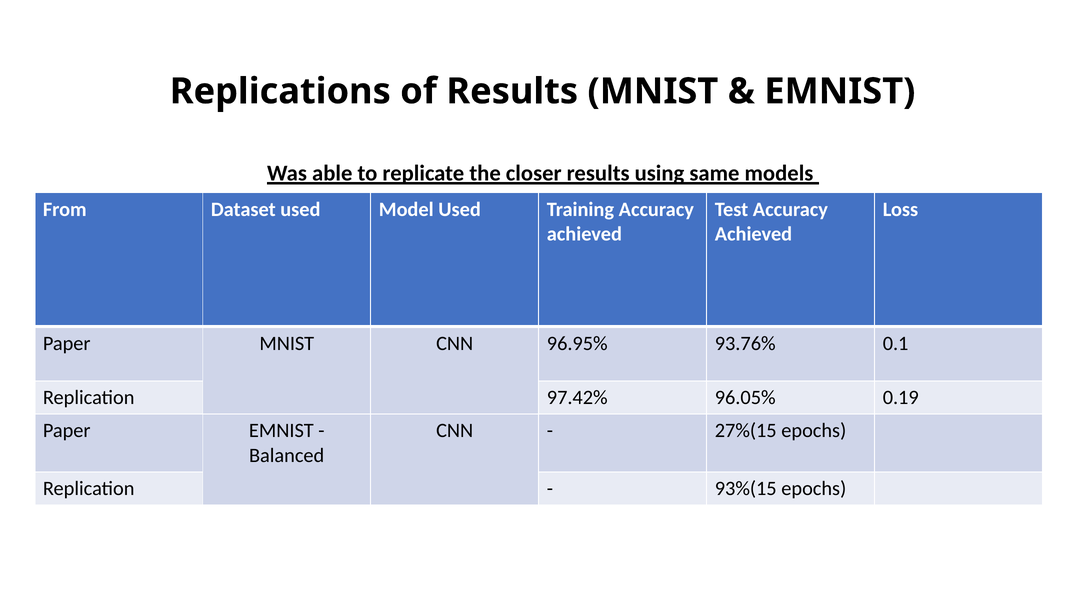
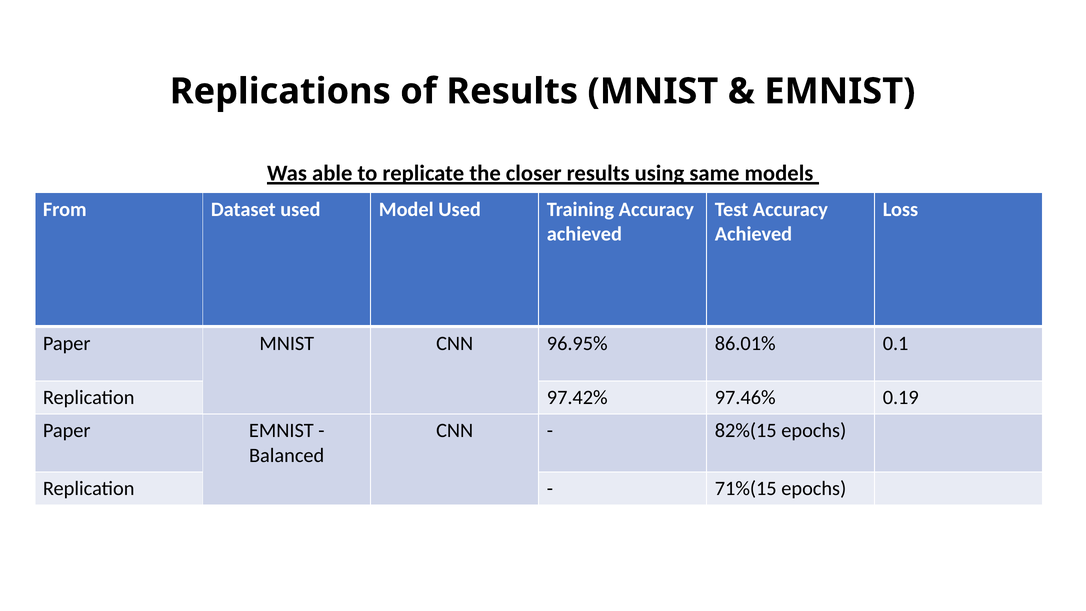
93.76%: 93.76% -> 86.01% (745, 343)
96.05%: 96.05% -> 97.46% (745, 398)
27%(15: 27%(15 -> 82%(15 (746, 431)
93%(15: 93%(15 -> 71%(15 (746, 489)
